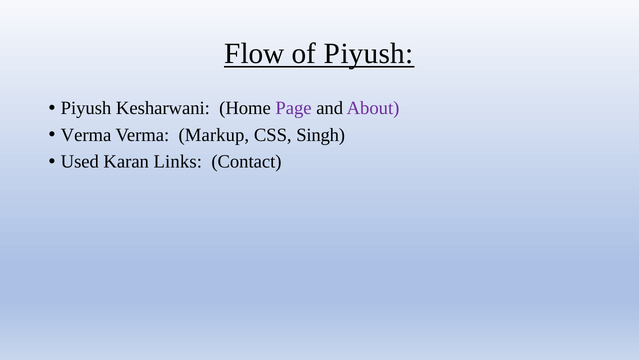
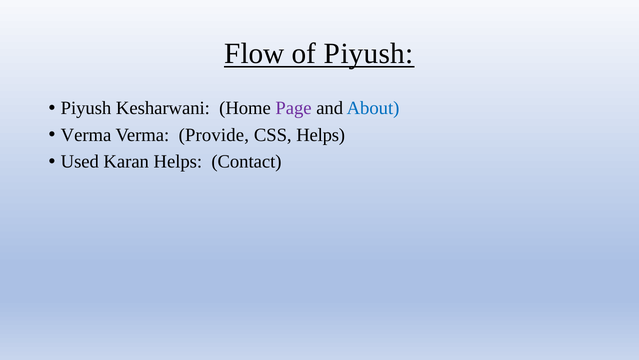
About colour: purple -> blue (373, 108)
Markup: Markup -> Provide (214, 135)
CSS Singh: Singh -> Helps (321, 135)
Karan Links: Links -> Helps (178, 162)
